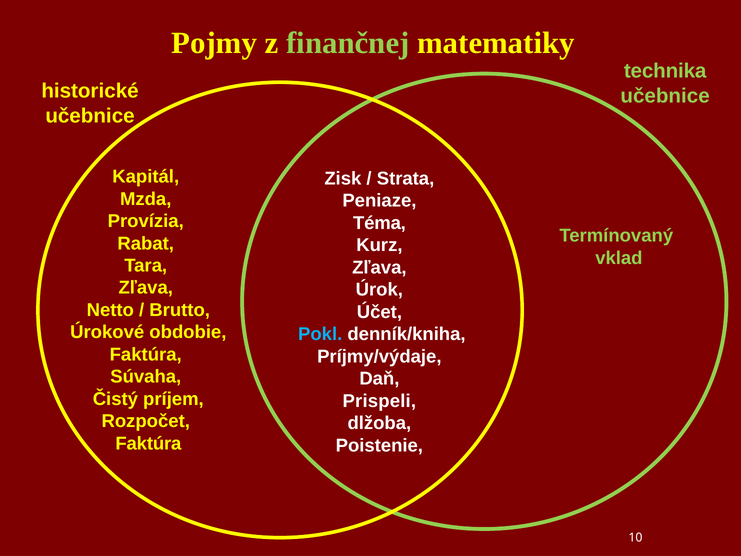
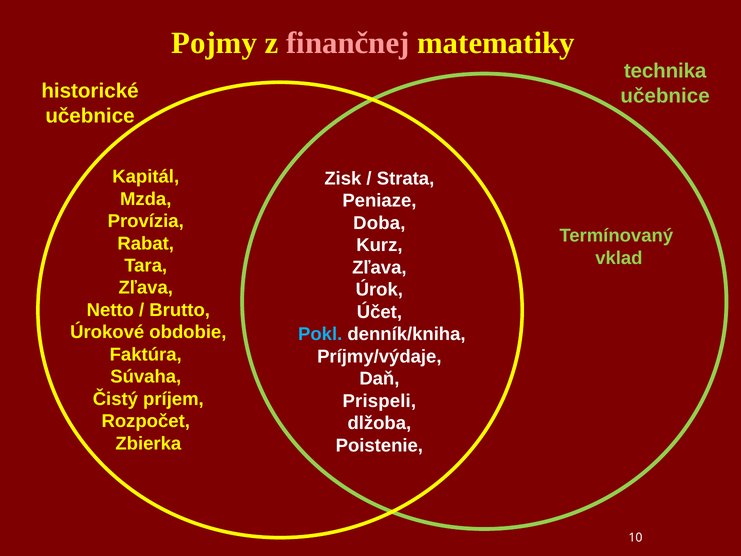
finančnej colour: light green -> pink (348, 43)
Téma: Téma -> Doba (379, 223)
Faktúra: Faktúra -> Zbierka (148, 443)
